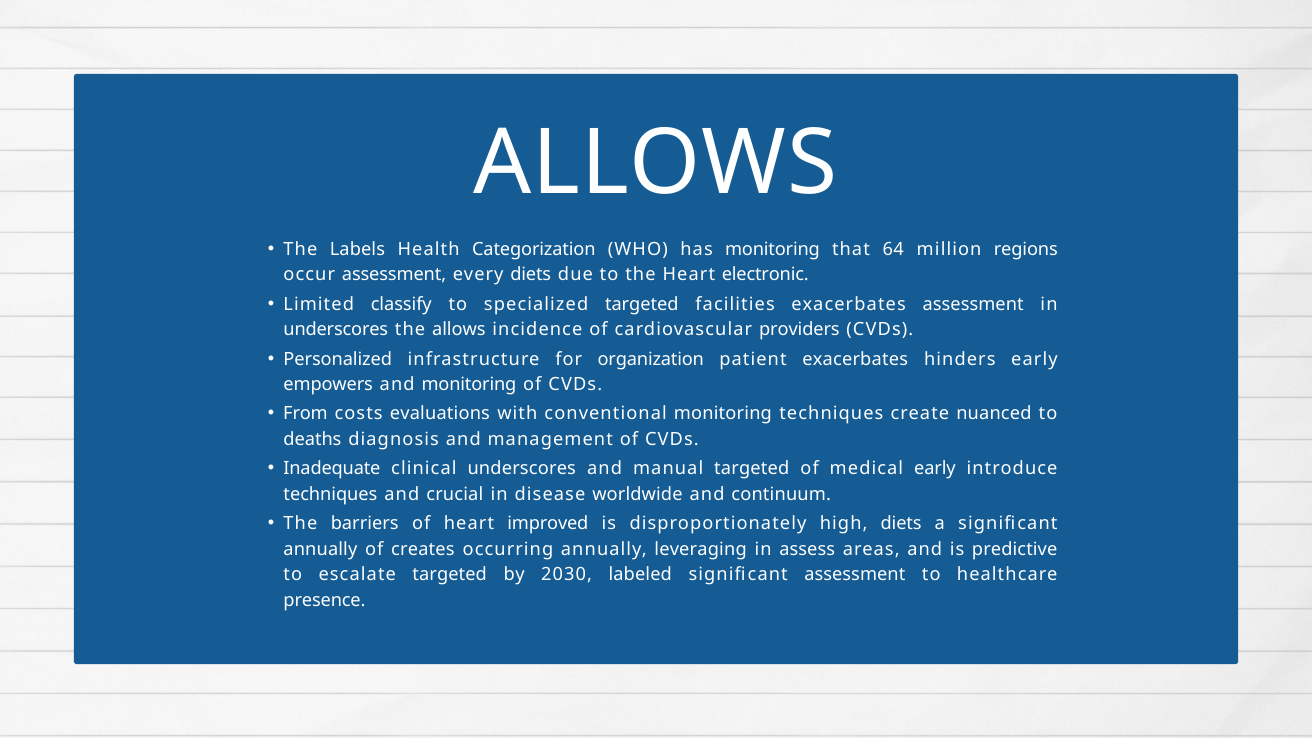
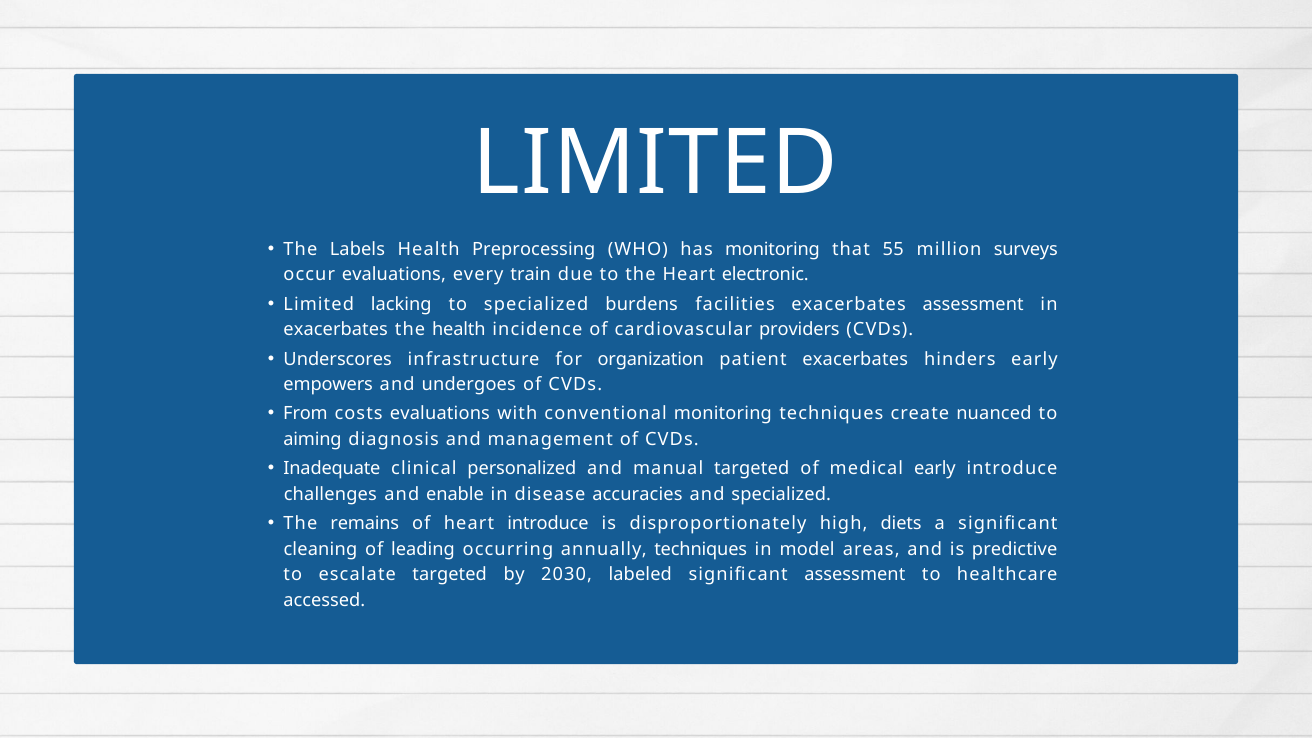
ALLOWS: ALLOWS -> LIMITED (655, 163)
Categorization: Categorization -> Preprocessing (534, 249)
64: 64 -> 55 (893, 249)
regions: regions -> surveys (1026, 249)
occur assessment: assessment -> evaluations (394, 275)
every diets: diets -> train (531, 275)
classify: classify -> lacking (401, 304)
specialized targeted: targeted -> burdens (642, 304)
underscores: underscores -> exacerbates (336, 330)
the allows: allows -> health (459, 330)
Personalized: Personalized -> Underscores (338, 359)
and monitoring: monitoring -> undergoes (469, 385)
deaths: deaths -> aiming (313, 439)
clinical underscores: underscores -> personalized (522, 469)
techniques: techniques -> challenges (330, 494)
crucial: crucial -> enable (455, 494)
worldwide: worldwide -> accuracies (637, 494)
and continuum: continuum -> specialized (781, 494)
barriers: barriers -> remains (365, 524)
heart improved: improved -> introduce (548, 524)
annually: annually -> cleaning (320, 549)
creates: creates -> leading (423, 549)
annually leveraging: leveraging -> techniques (701, 549)
assess: assess -> model (807, 549)
presence: presence -> accessed (324, 600)
